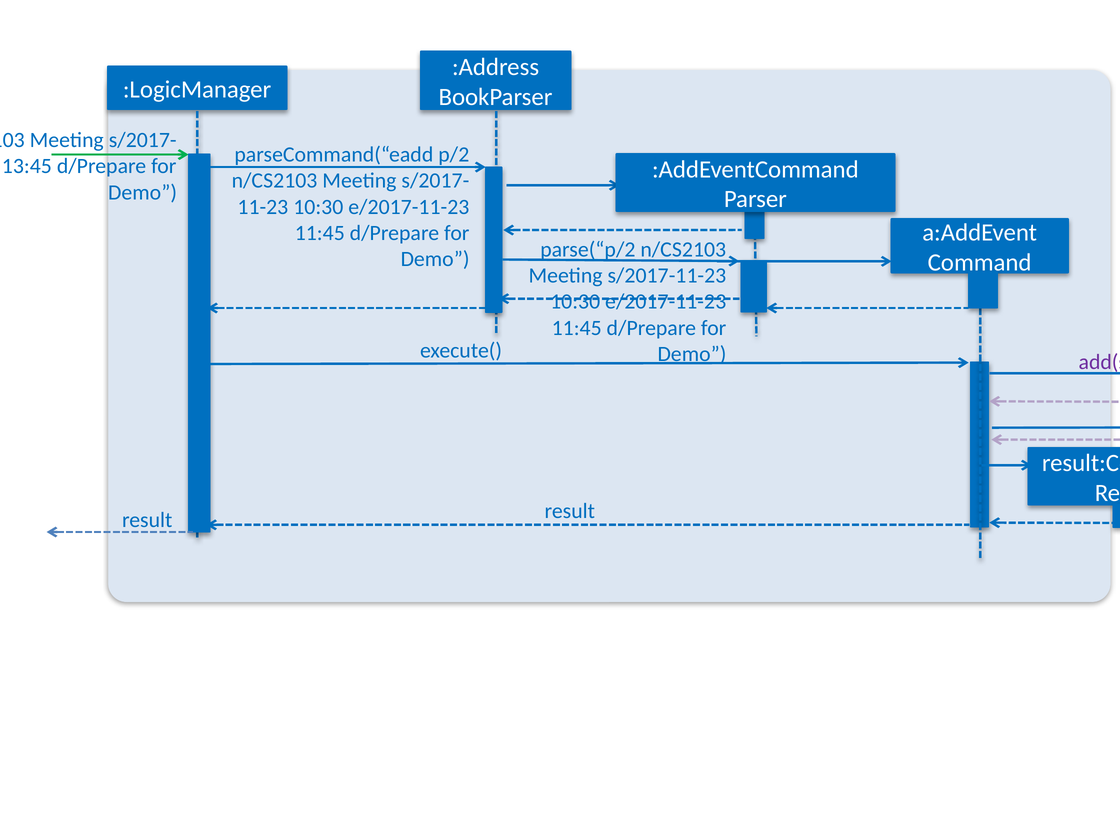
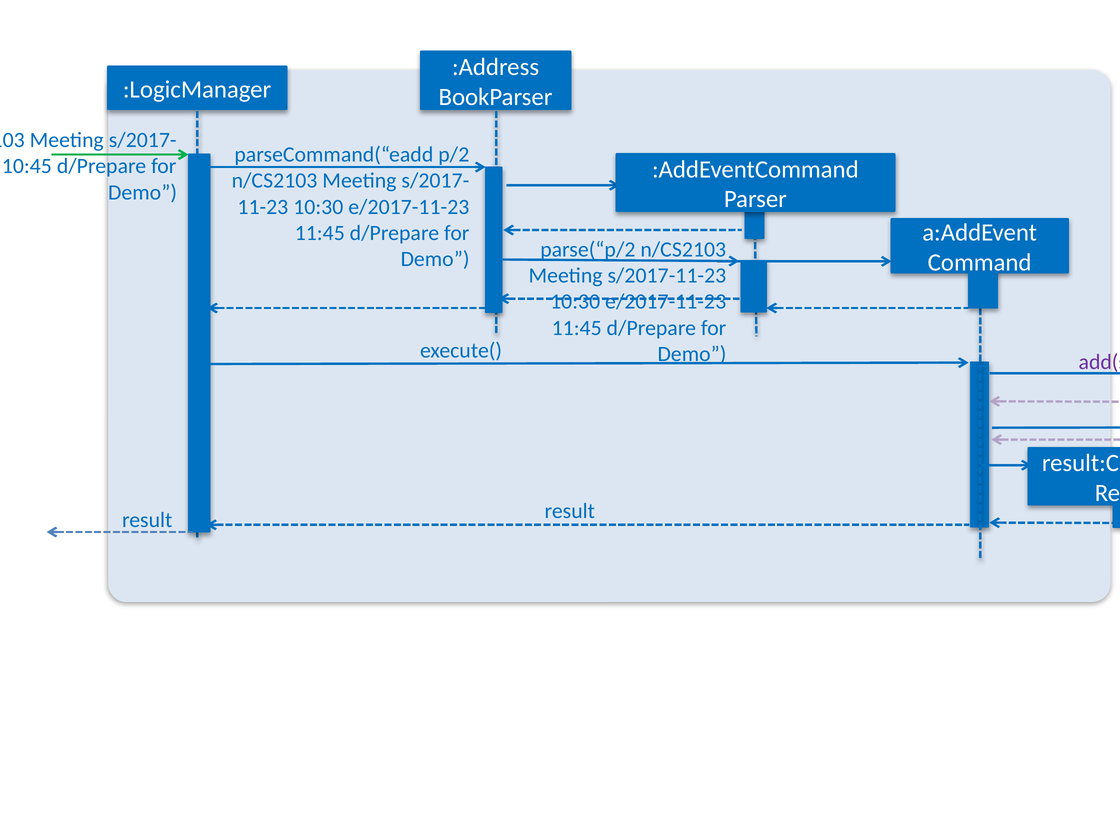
13:45: 13:45 -> 10:45 (27, 166)
